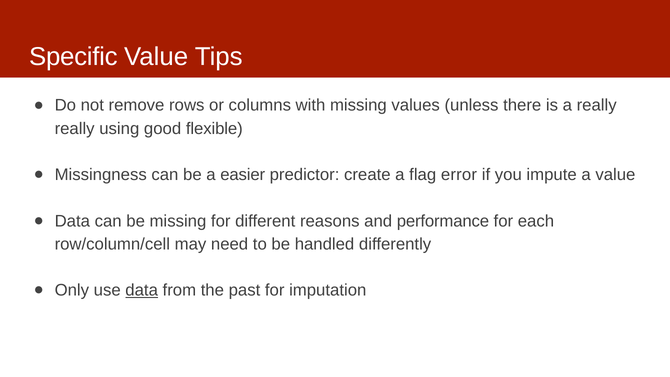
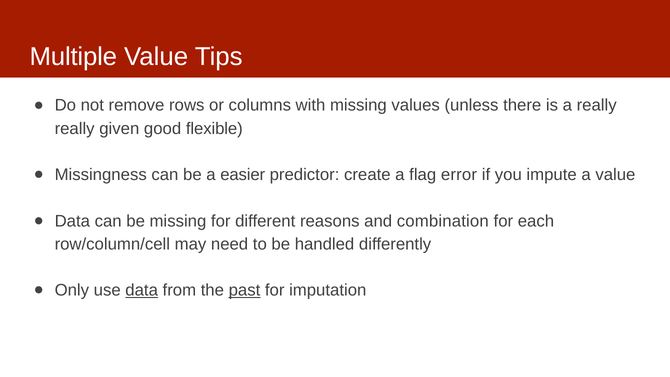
Specific: Specific -> Multiple (73, 57)
using: using -> given (119, 128)
performance: performance -> combination (443, 221)
past underline: none -> present (244, 290)
